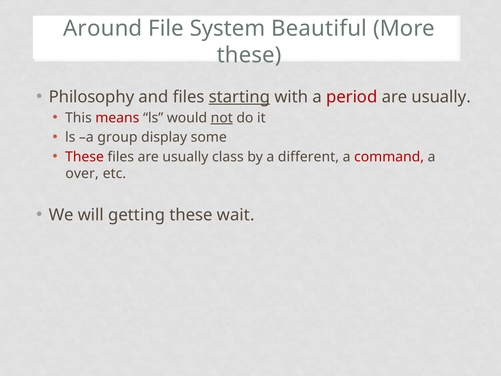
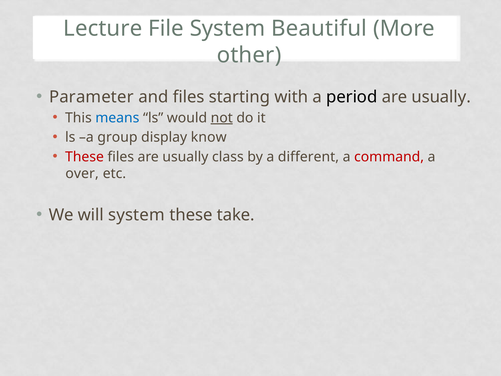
Around: Around -> Lecture (103, 28)
these: these -> other (249, 55)
Philosophy: Philosophy -> Parameter (91, 97)
starting underline: present -> none (239, 97)
period colour: red -> black (352, 97)
means colour: red -> blue (117, 118)
some: some -> know (209, 137)
will getting: getting -> system (136, 215)
wait: wait -> take (236, 215)
